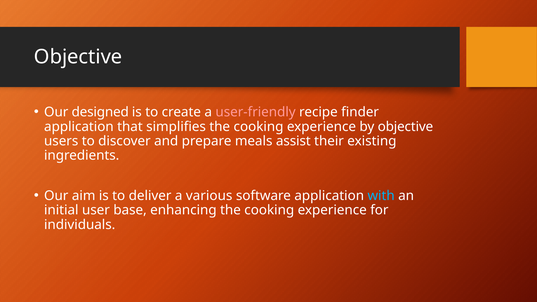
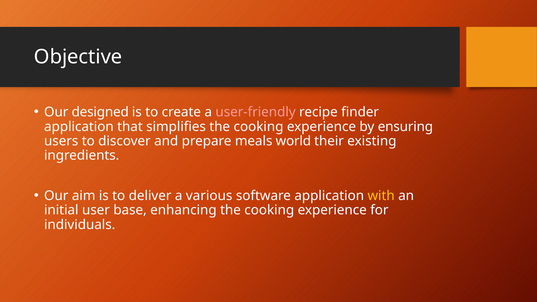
by objective: objective -> ensuring (405, 127)
assist: assist -> world (293, 141)
with colour: light blue -> yellow (381, 196)
